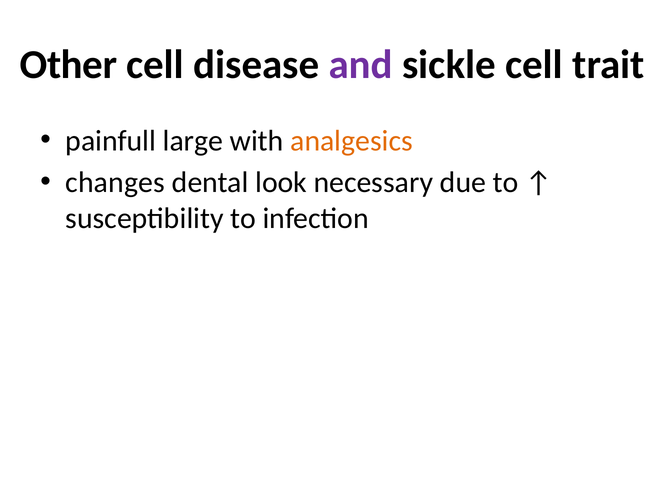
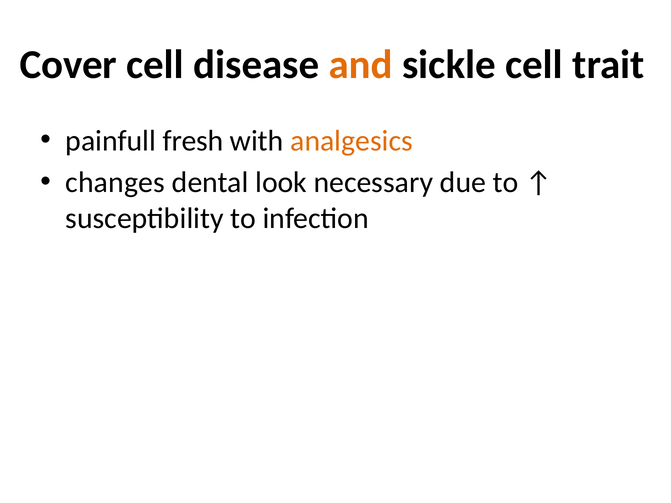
Other: Other -> Cover (68, 65)
and colour: purple -> orange (361, 65)
large: large -> fresh (193, 141)
